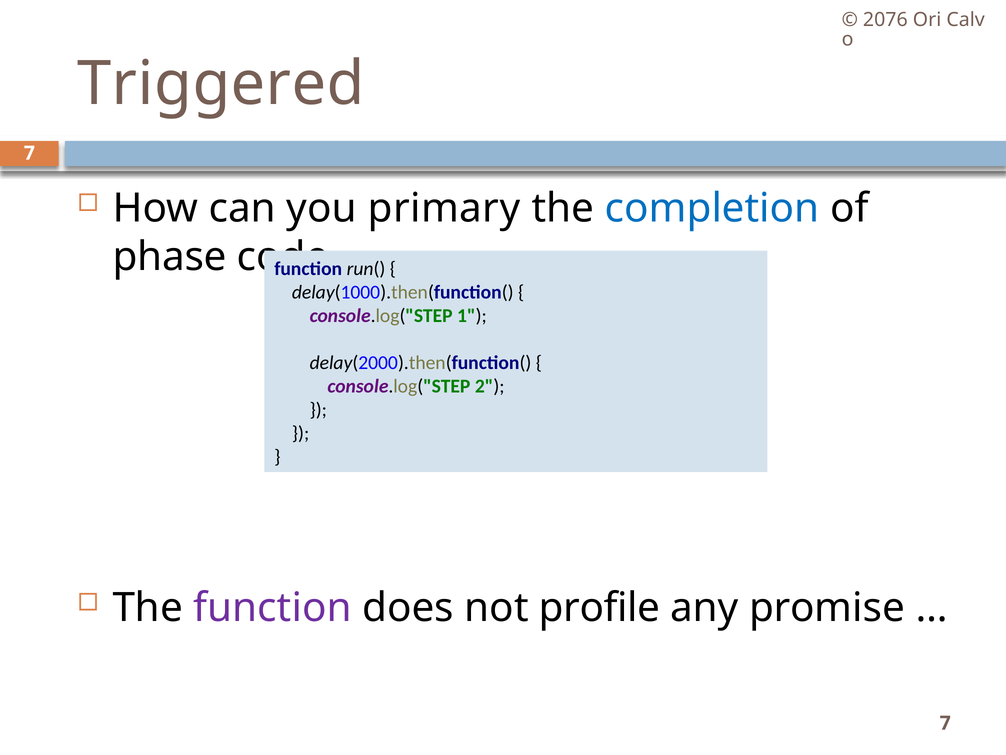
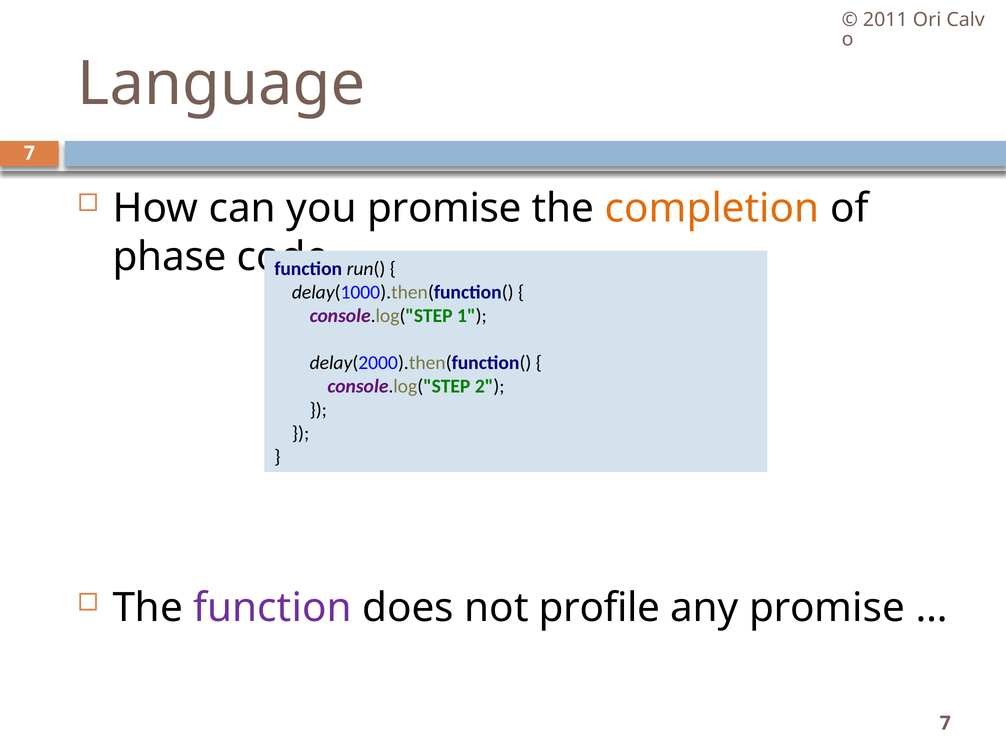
2076: 2076 -> 2011 (885, 20)
Triggered: Triggered -> Language (221, 84)
you primary: primary -> promise (444, 208)
completion colour: blue -> orange (712, 208)
